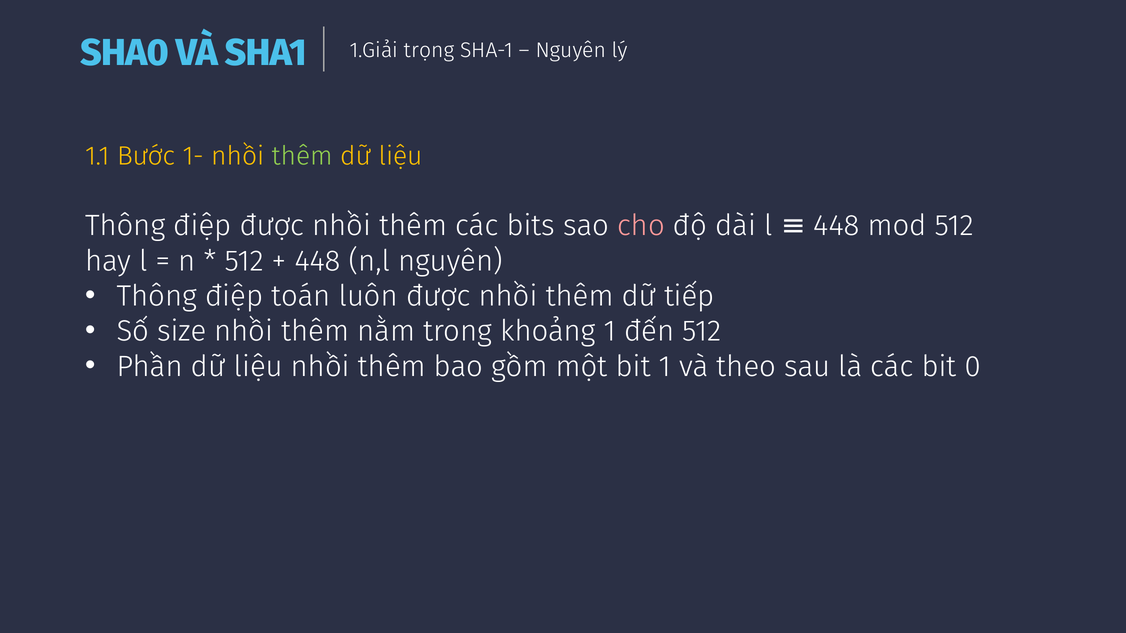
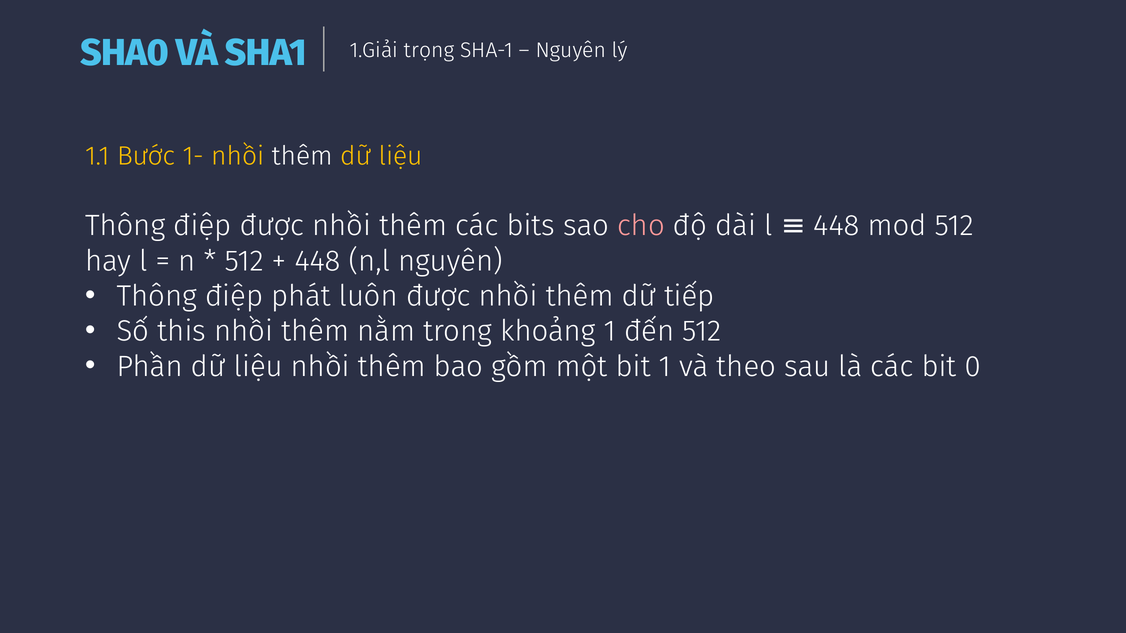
thêm colour: light green -> white (302, 156)
toán: toán -> phát (301, 296)
size: size -> this (182, 331)
